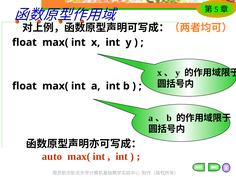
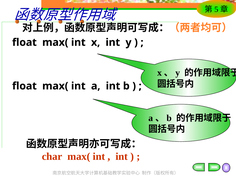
auto: auto -> char (52, 156)
